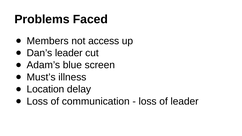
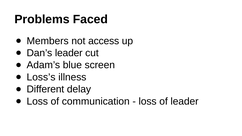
Must’s: Must’s -> Loss’s (41, 77)
Location: Location -> Different (45, 89)
